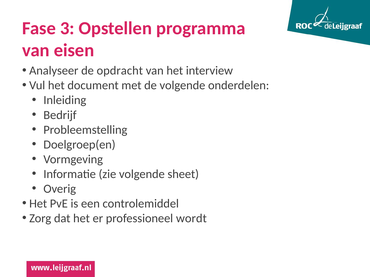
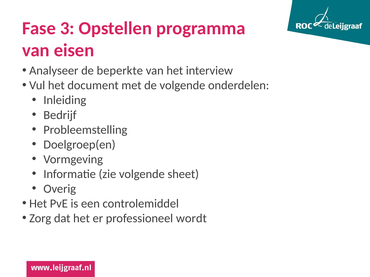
opdracht: opdracht -> beperkte (120, 71)
